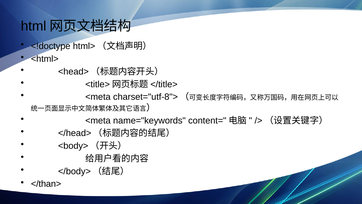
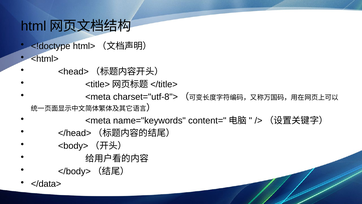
</than>: </than> -> </data> (46, 184)
